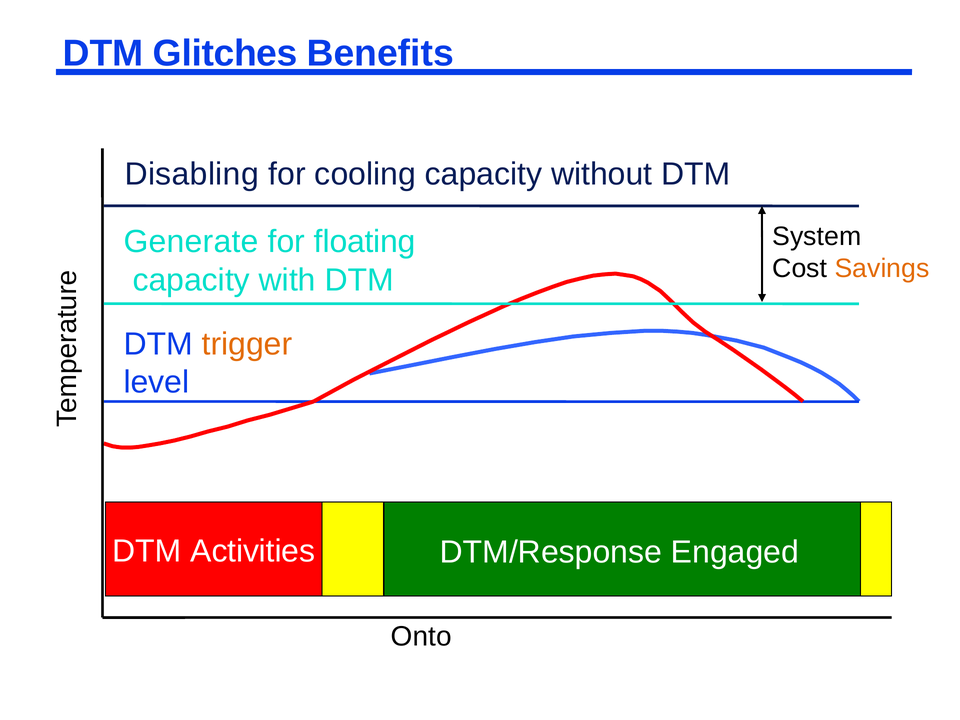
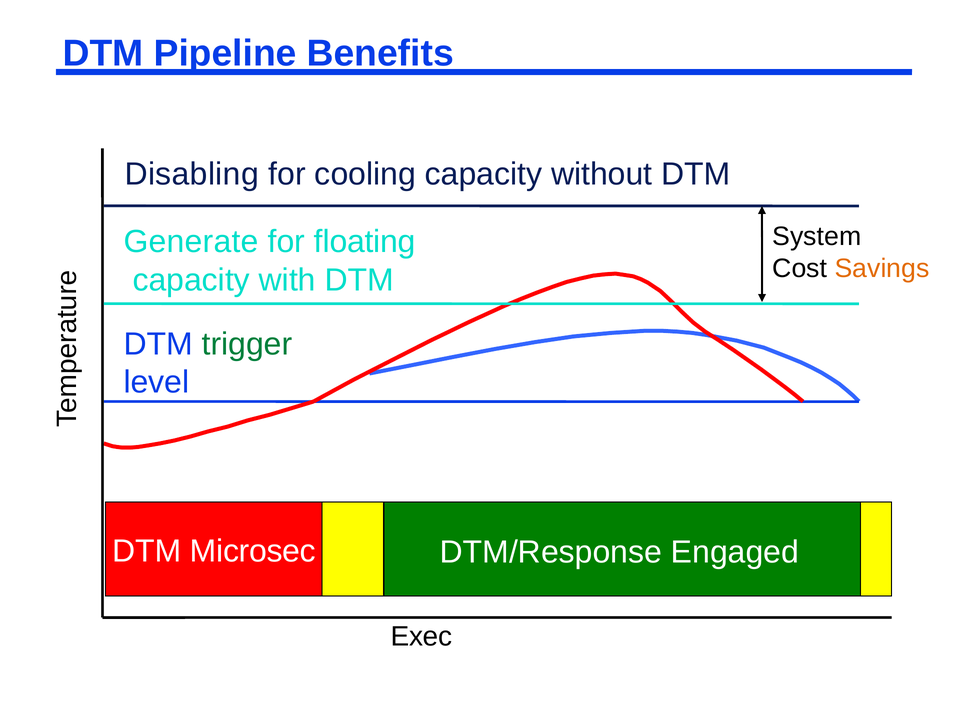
Glitches: Glitches -> Pipeline (225, 54)
trigger colour: orange -> green (247, 344)
Activities: Activities -> Microsec (253, 551)
Onto: Onto -> Exec (421, 636)
